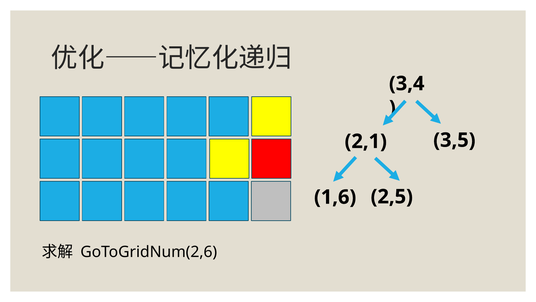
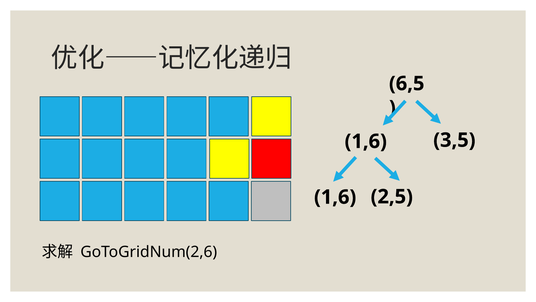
3,4: 3,4 -> 6,5 (407, 83)
2,1: 2,1 -> 1,6 (366, 141)
